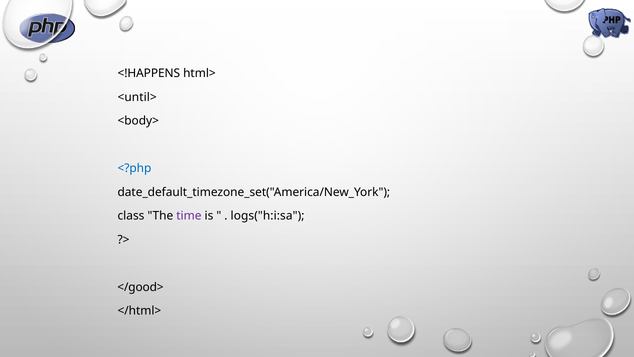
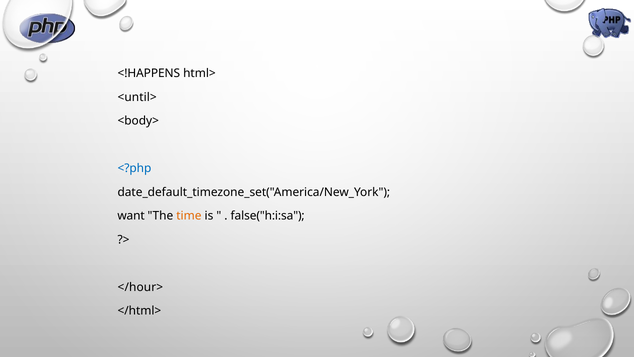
class: class -> want (131, 216)
time colour: purple -> orange (189, 216)
logs("h:i:sa: logs("h:i:sa -> false("h:i:sa (268, 216)
</good>: </good> -> </hour> (140, 287)
